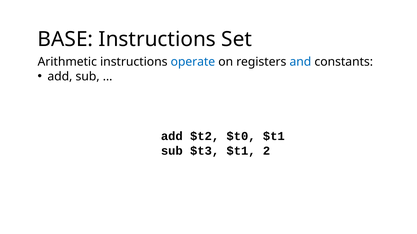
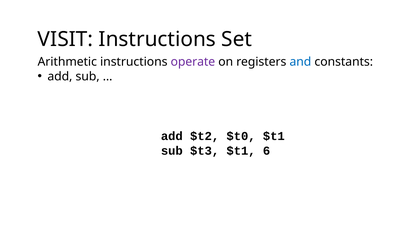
BASE: BASE -> VISIT (65, 39)
operate colour: blue -> purple (193, 62)
2: 2 -> 6 (267, 151)
